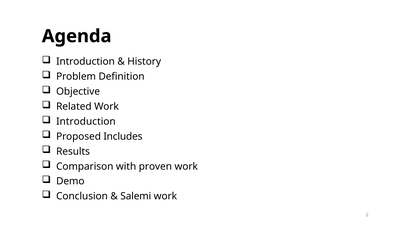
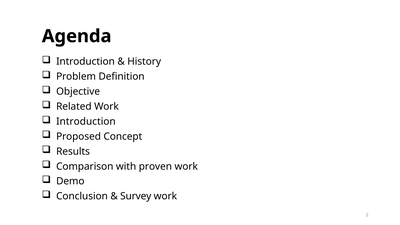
Includes: Includes -> Concept (123, 136)
Salemi: Salemi -> Survey (136, 196)
